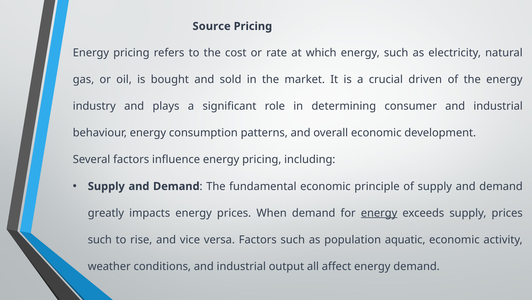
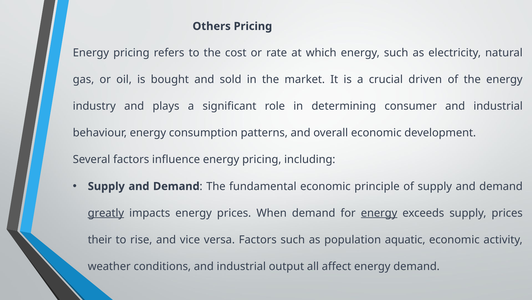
Source: Source -> Others (212, 26)
greatly underline: none -> present (106, 212)
such: such -> their (100, 239)
